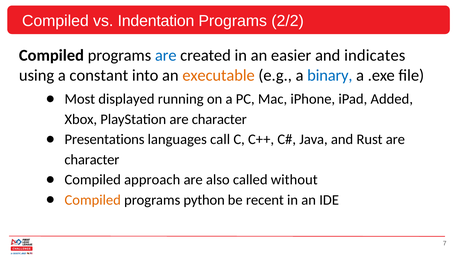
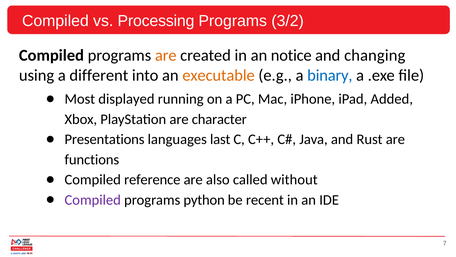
Indentation: Indentation -> Processing (156, 21)
2/2: 2/2 -> 3/2 (288, 21)
are colour: blue -> orange (166, 55)
easier: easier -> notice (291, 55)
indicates: indicates -> changing (375, 55)
constant: constant -> different (99, 75)
call: call -> last (220, 139)
character: character -> functions (92, 159)
approach: approach -> reference (152, 179)
Compiled colour: orange -> purple (93, 200)
